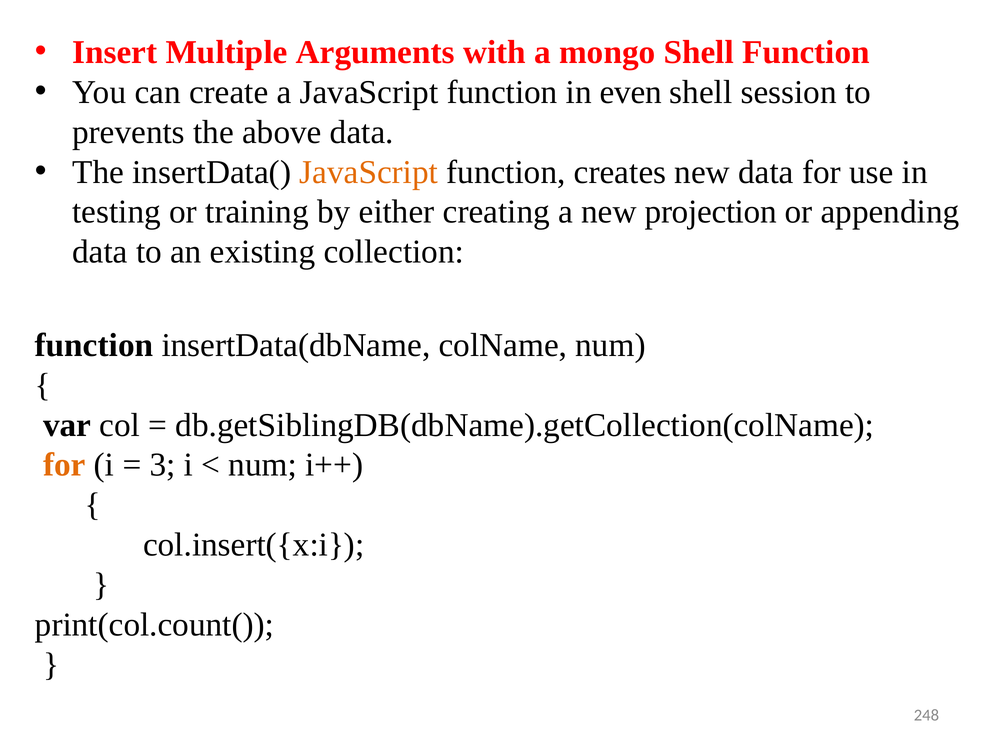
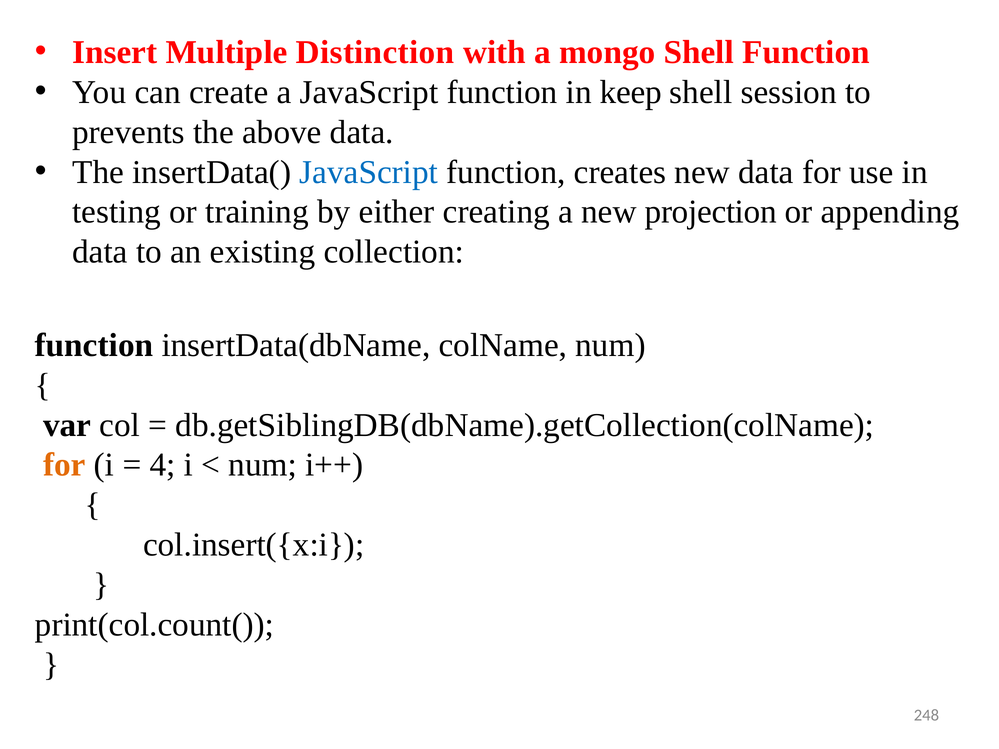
Arguments: Arguments -> Distinction (375, 52)
even: even -> keep (631, 92)
JavaScript colour: orange -> blue (369, 172)
3: 3 -> 4 (163, 465)
